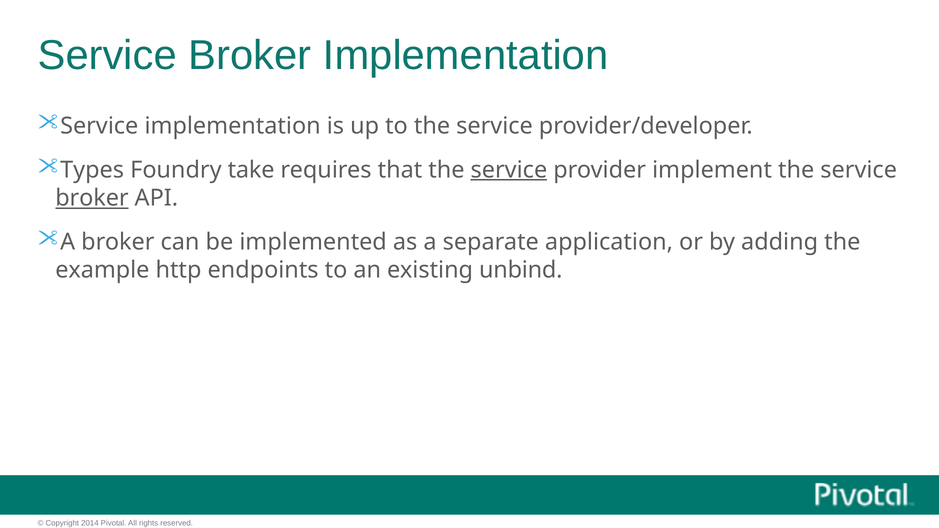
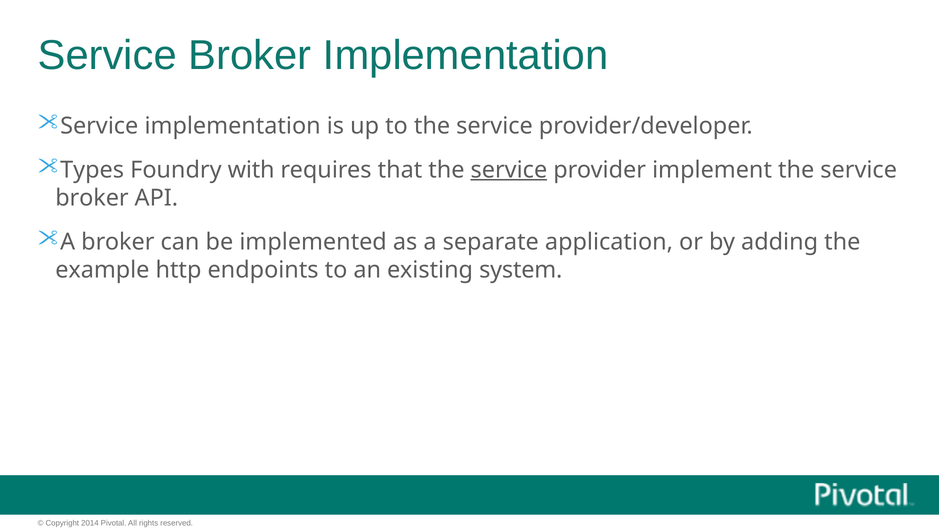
take: take -> with (251, 170)
broker underline: present -> none (92, 198)
unbind: unbind -> system (521, 270)
